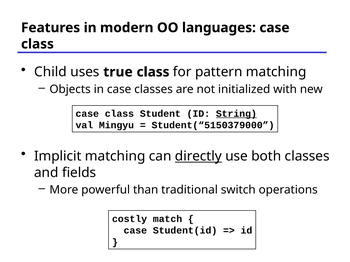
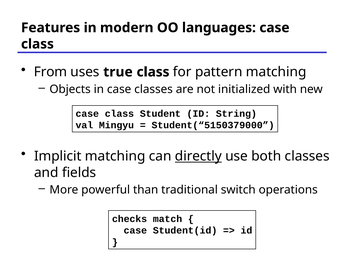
Child: Child -> From (51, 72)
String underline: present -> none (236, 114)
costly: costly -> checks (130, 219)
